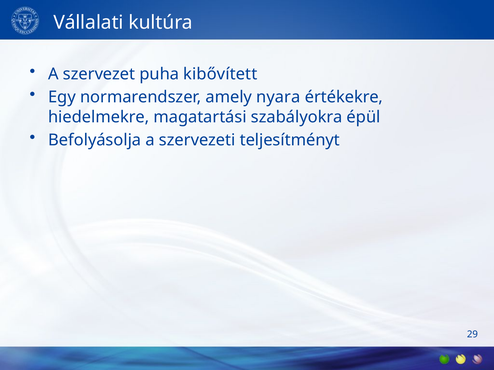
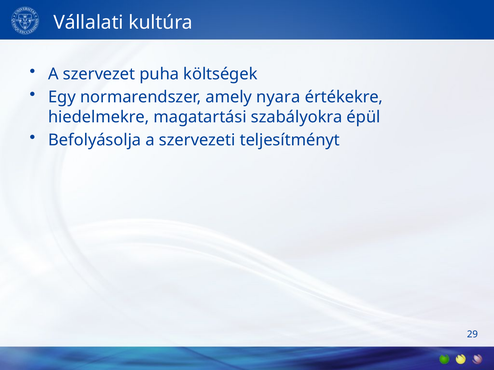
kibővített: kibővített -> költségek (220, 74)
